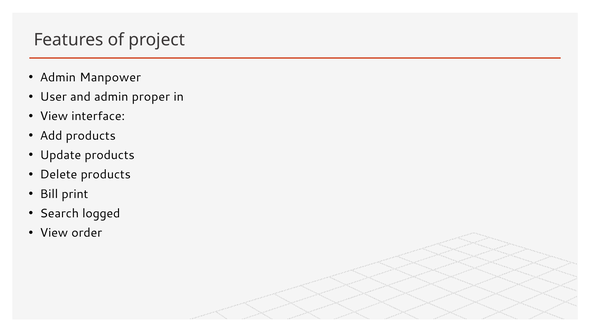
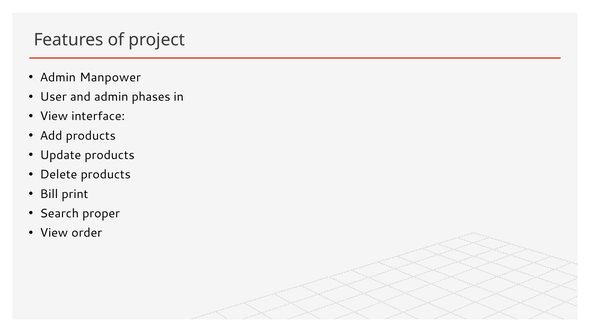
proper: proper -> phases (151, 97)
logged: logged -> proper (101, 213)
